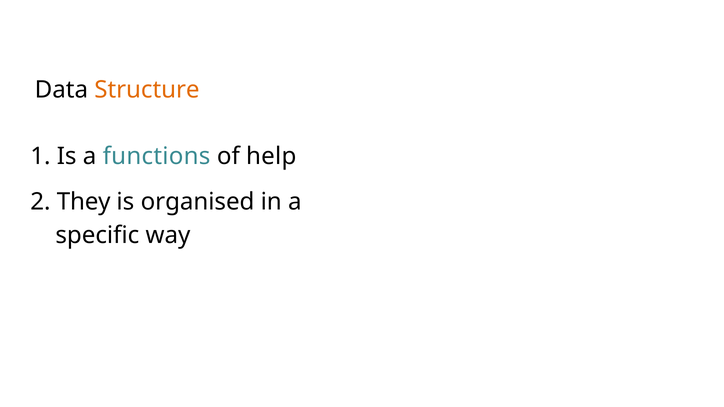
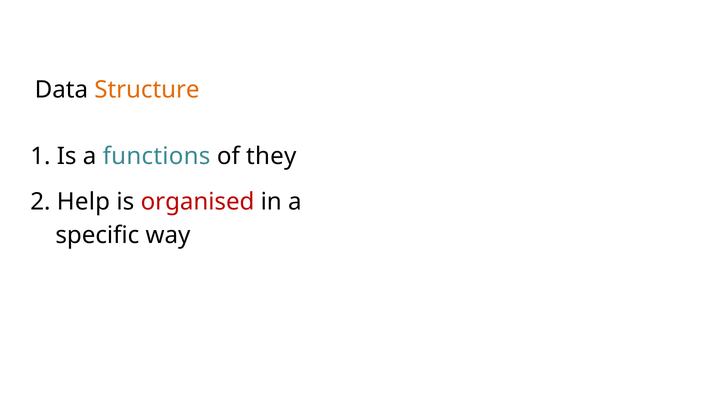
help: help -> they (271, 156)
They: They -> Help (83, 202)
organised colour: black -> red (198, 202)
